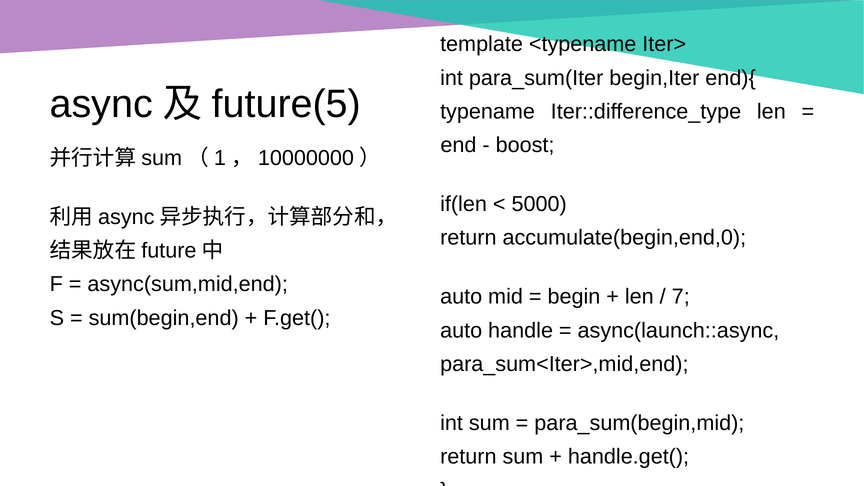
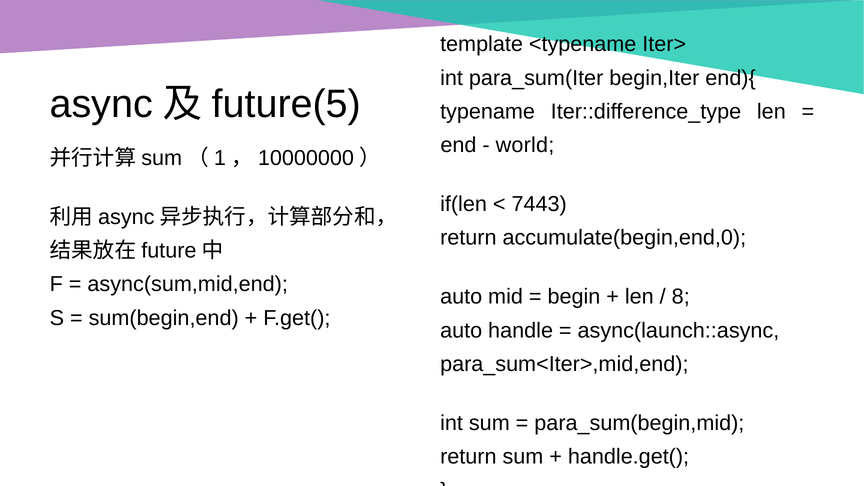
boost: boost -> world (525, 145)
5000: 5000 -> 7443 (539, 204)
7: 7 -> 8 (681, 297)
